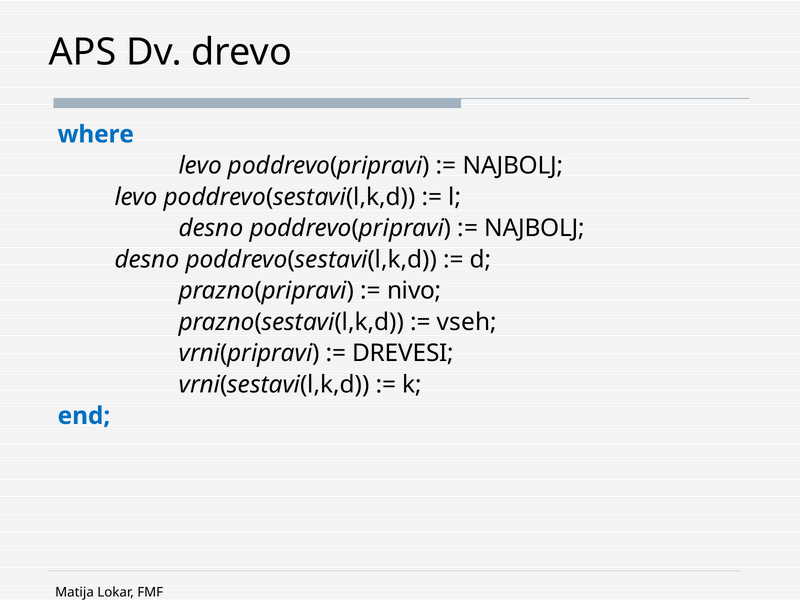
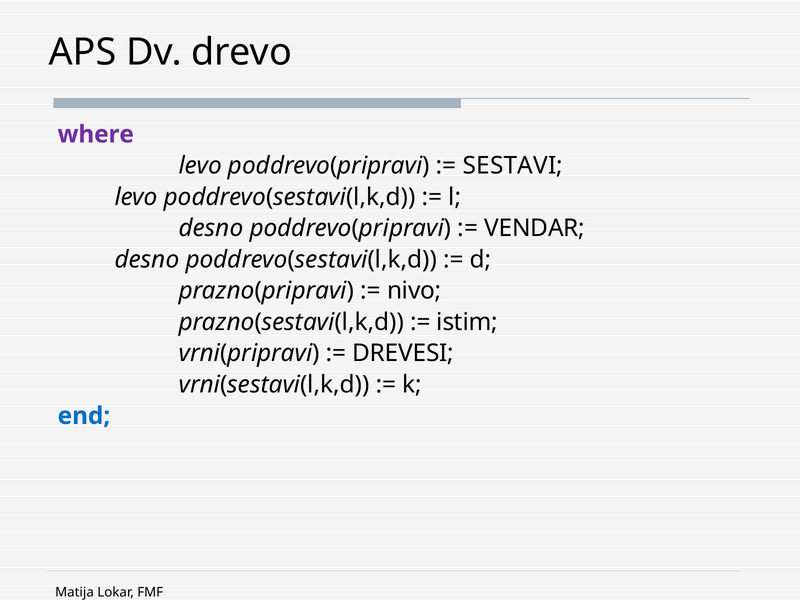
where colour: blue -> purple (96, 134)
NAJBOLJ: NAJBOLJ -> SESTAVI (513, 166)
NAJBOLJ: NAJBOLJ -> VENDAR (535, 228)
vseh: vseh -> istim (467, 322)
